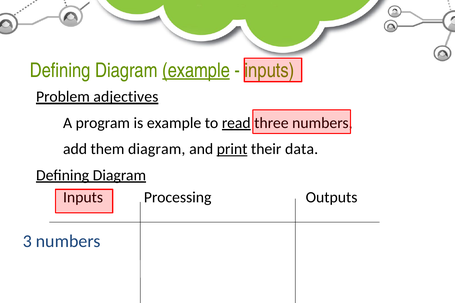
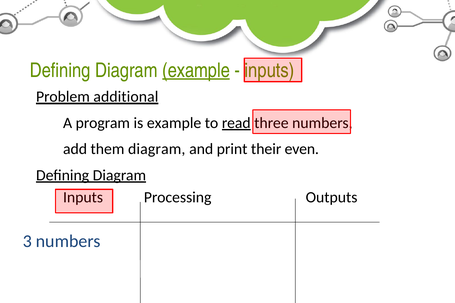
adjectives: adjectives -> additional (126, 97)
print underline: present -> none (232, 149)
data: data -> even (302, 149)
